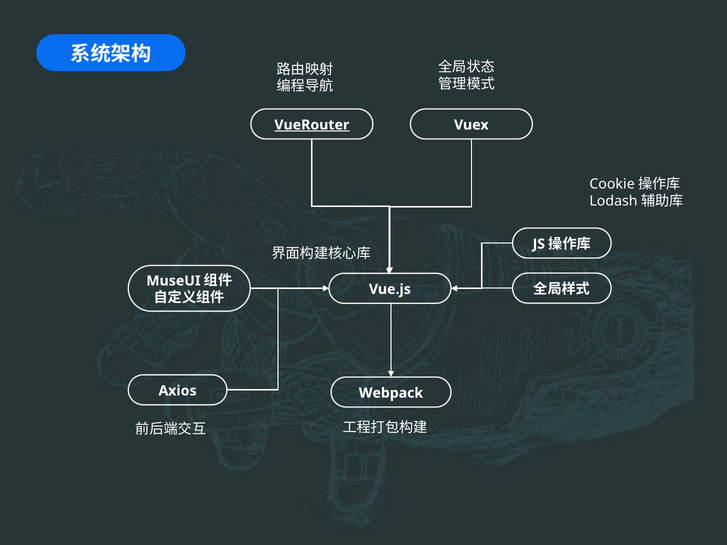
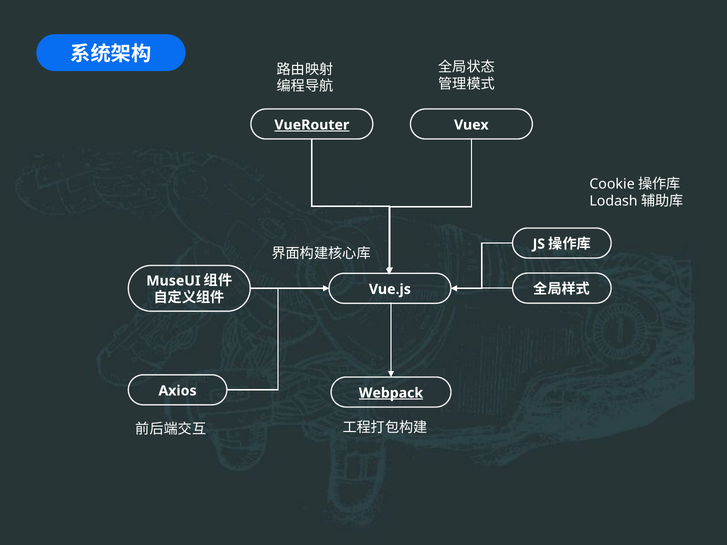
Webpack underline: none -> present (391, 393)
